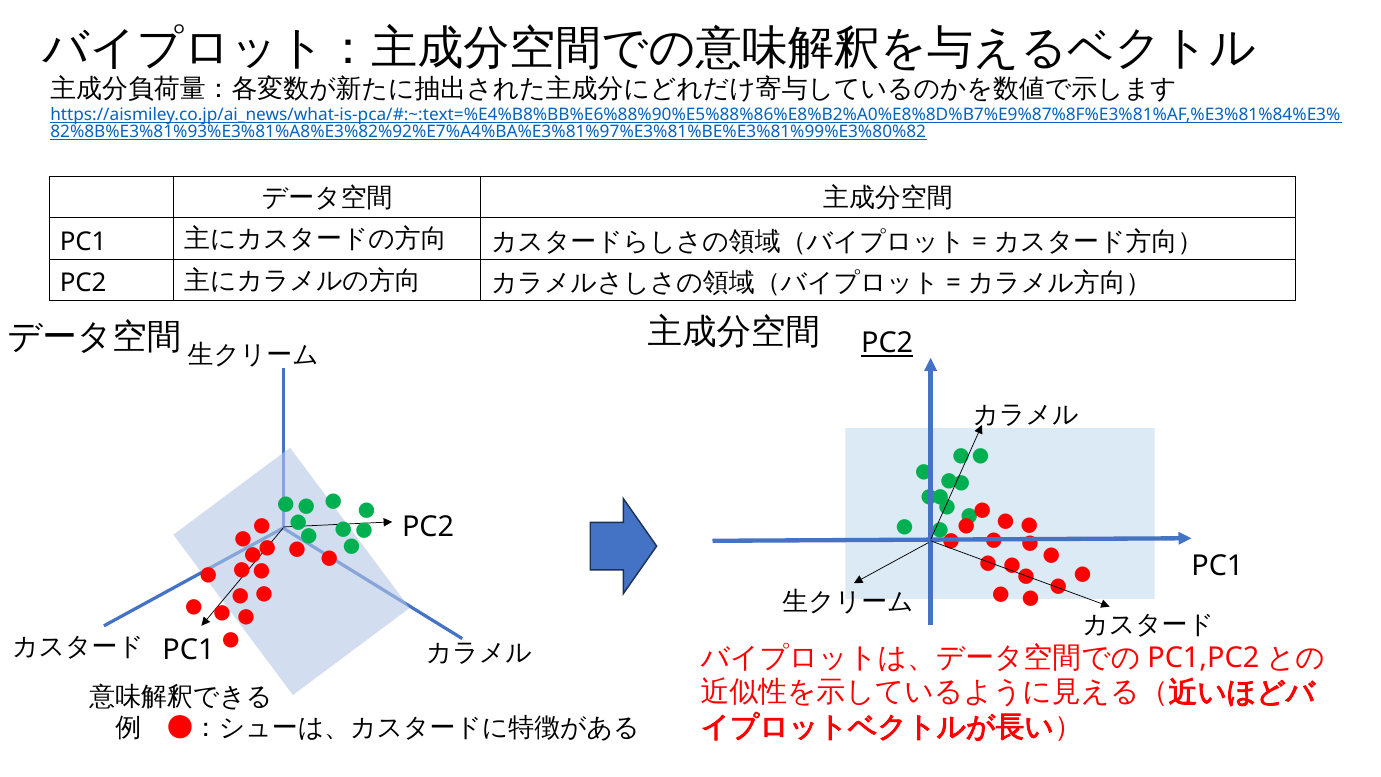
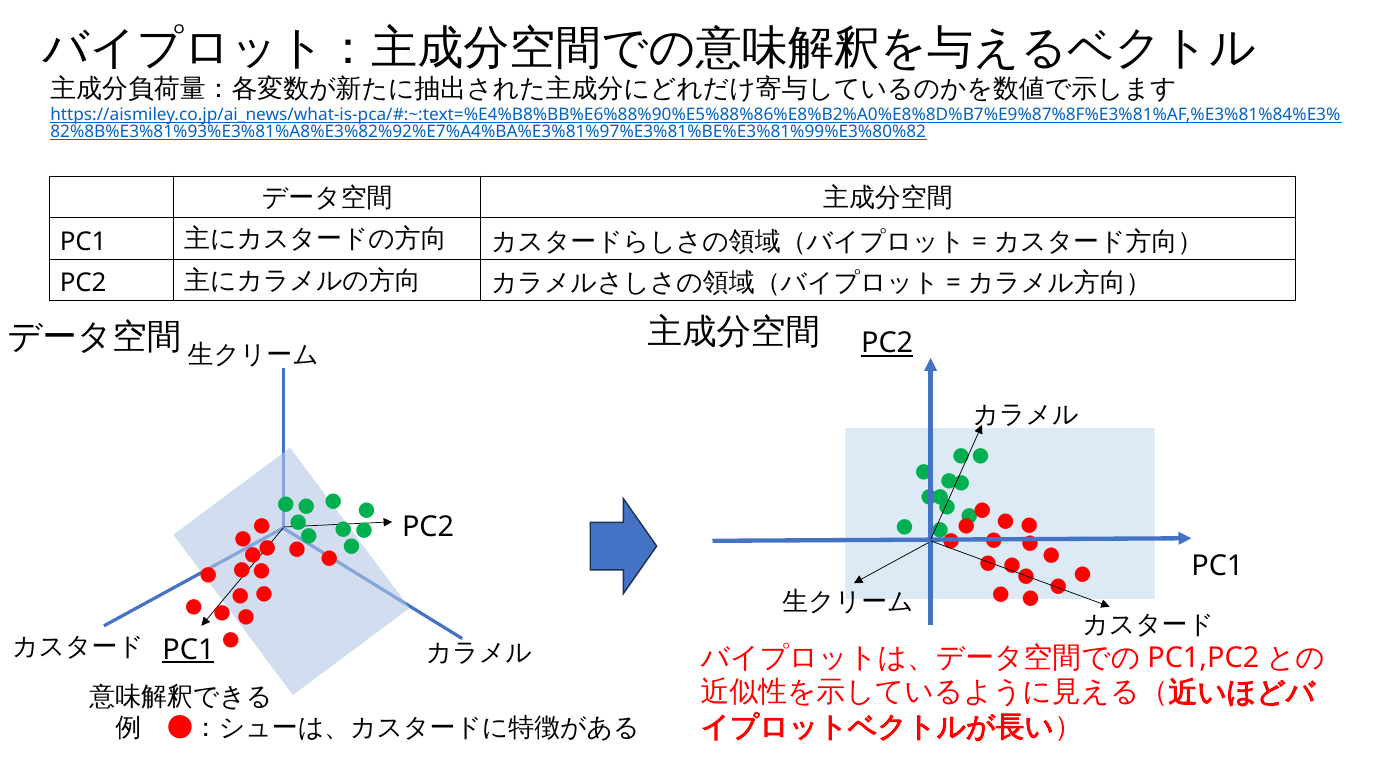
PC1 underline: none -> present (188, 650)
